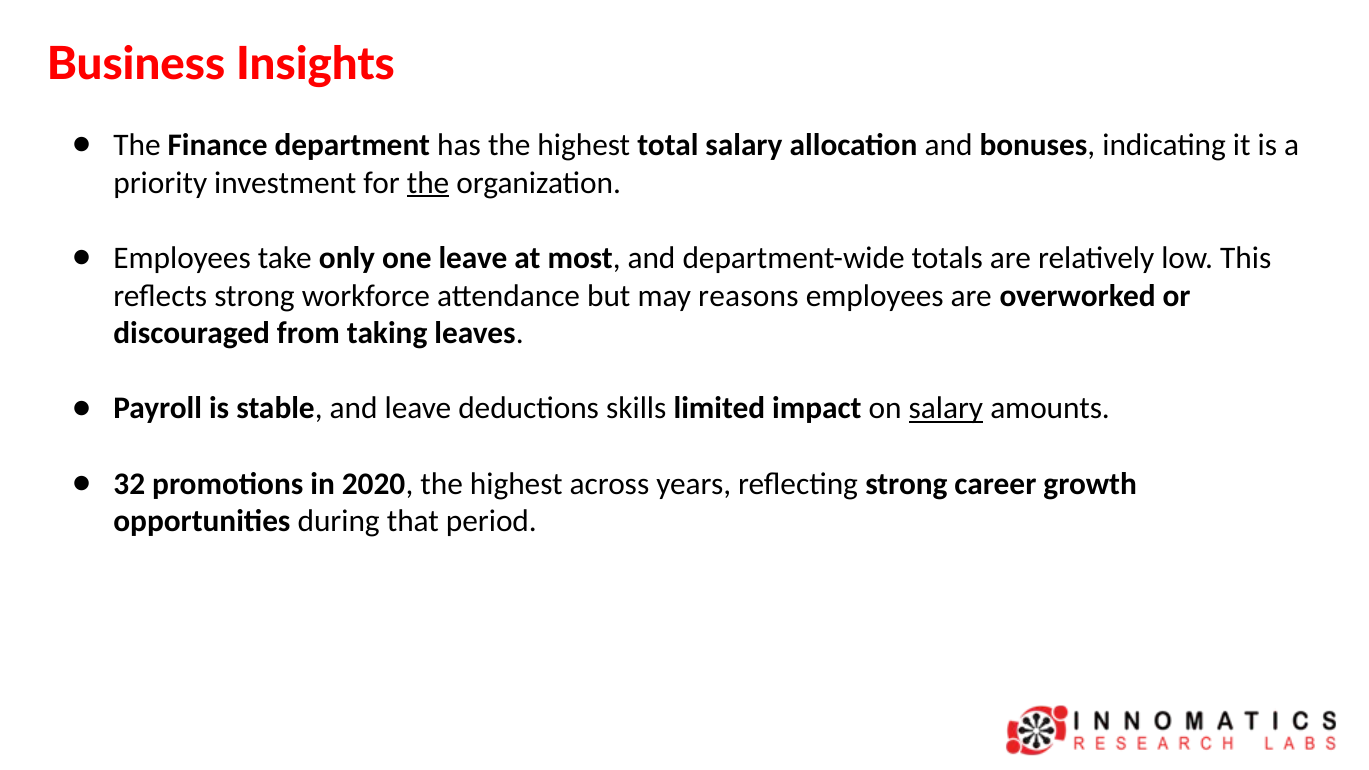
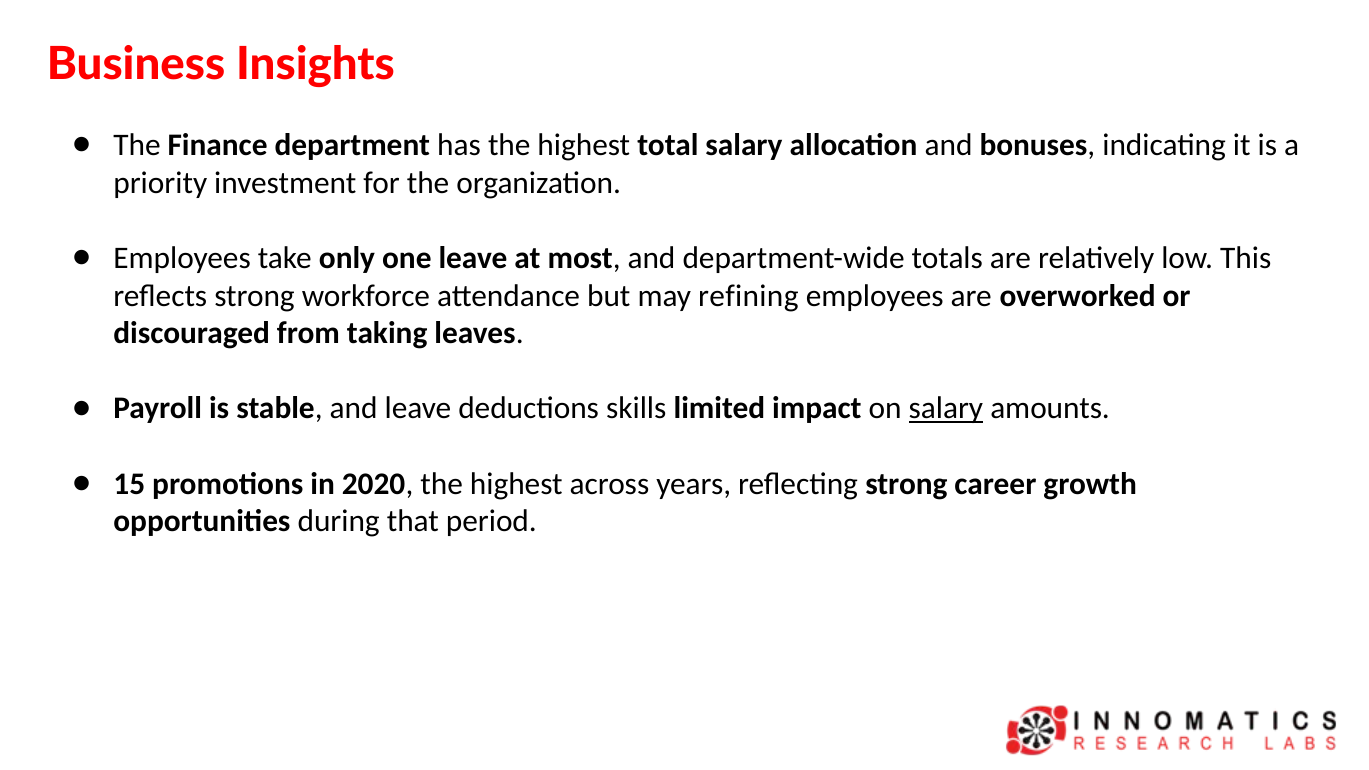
the underline: present -> none (428, 183)
reasons: reasons -> refining (748, 296)
32: 32 -> 15 (129, 484)
